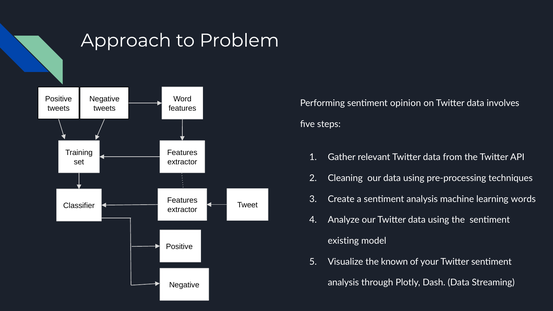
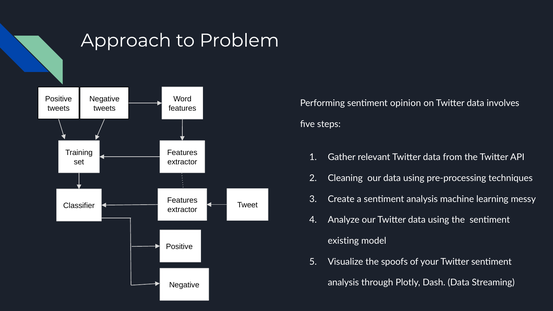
words: words -> messy (523, 199)
known: known -> spoofs (394, 262)
